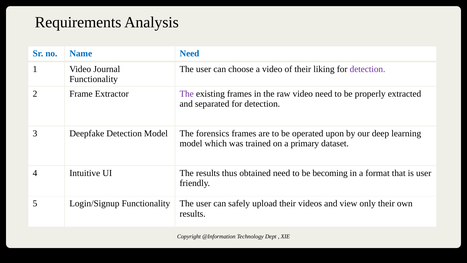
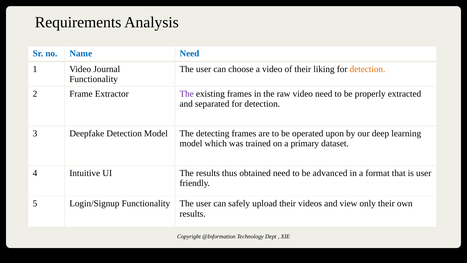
detection colour: purple -> orange (368, 69)
forensics: forensics -> detecting (213, 133)
becoming: becoming -> advanced (330, 173)
